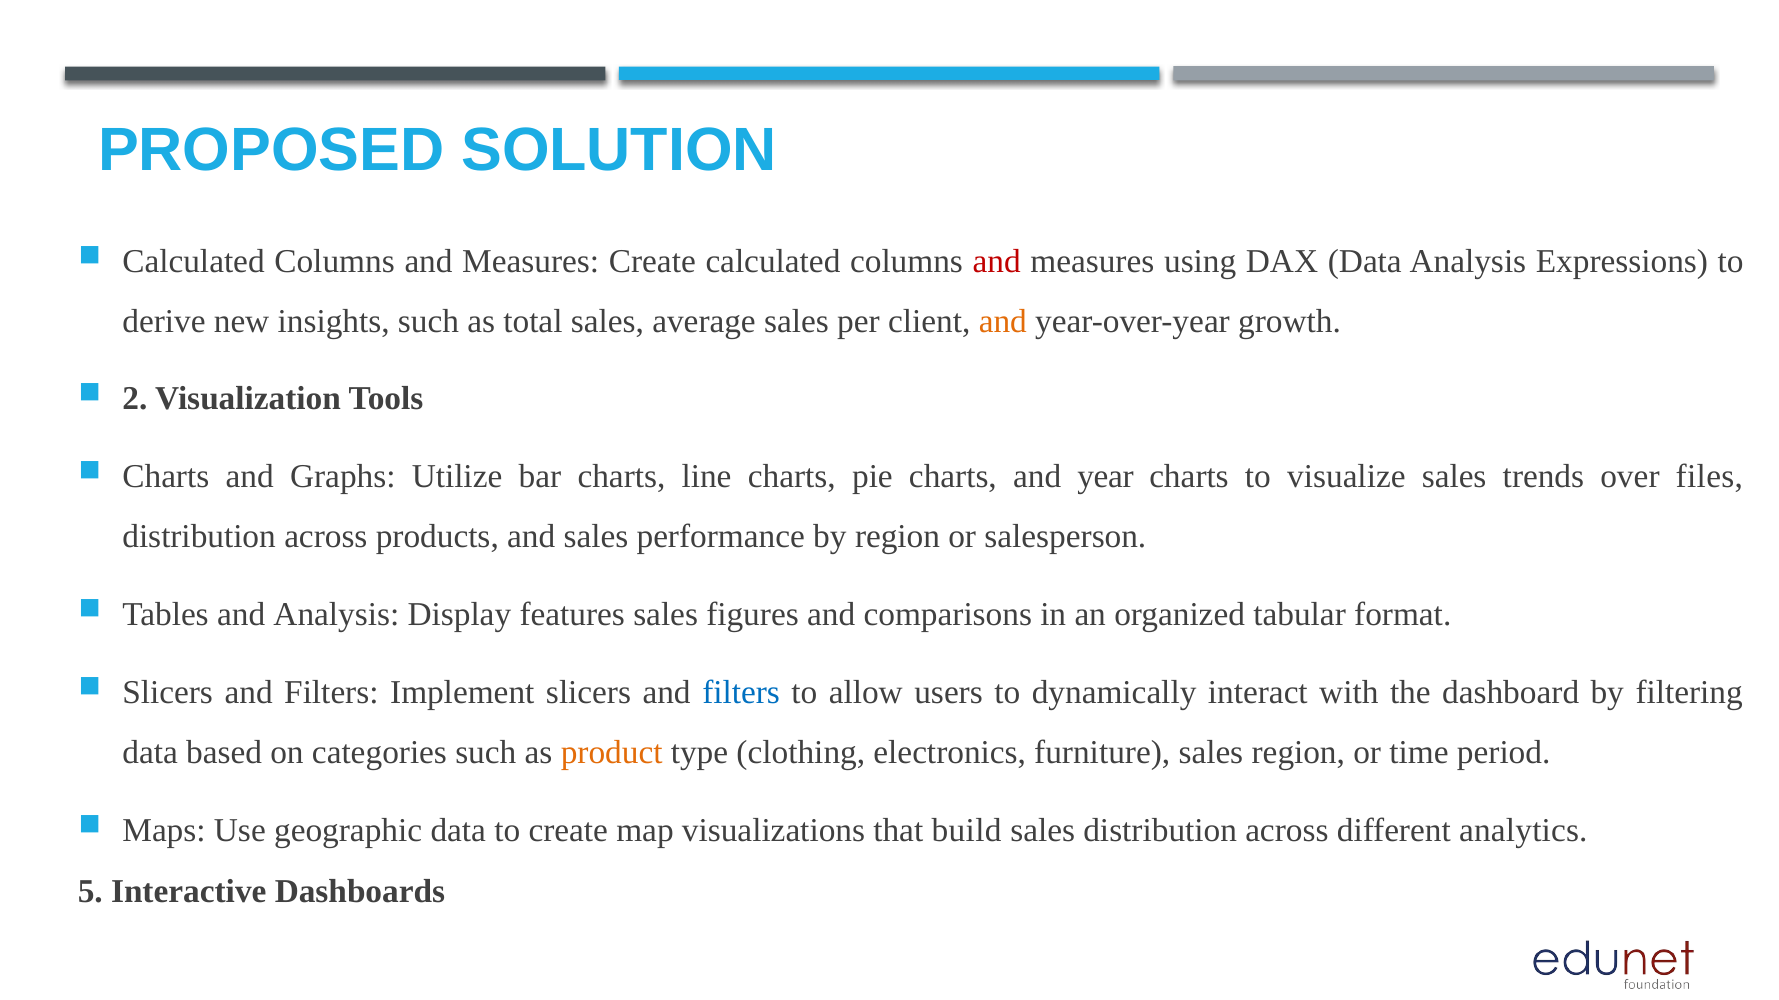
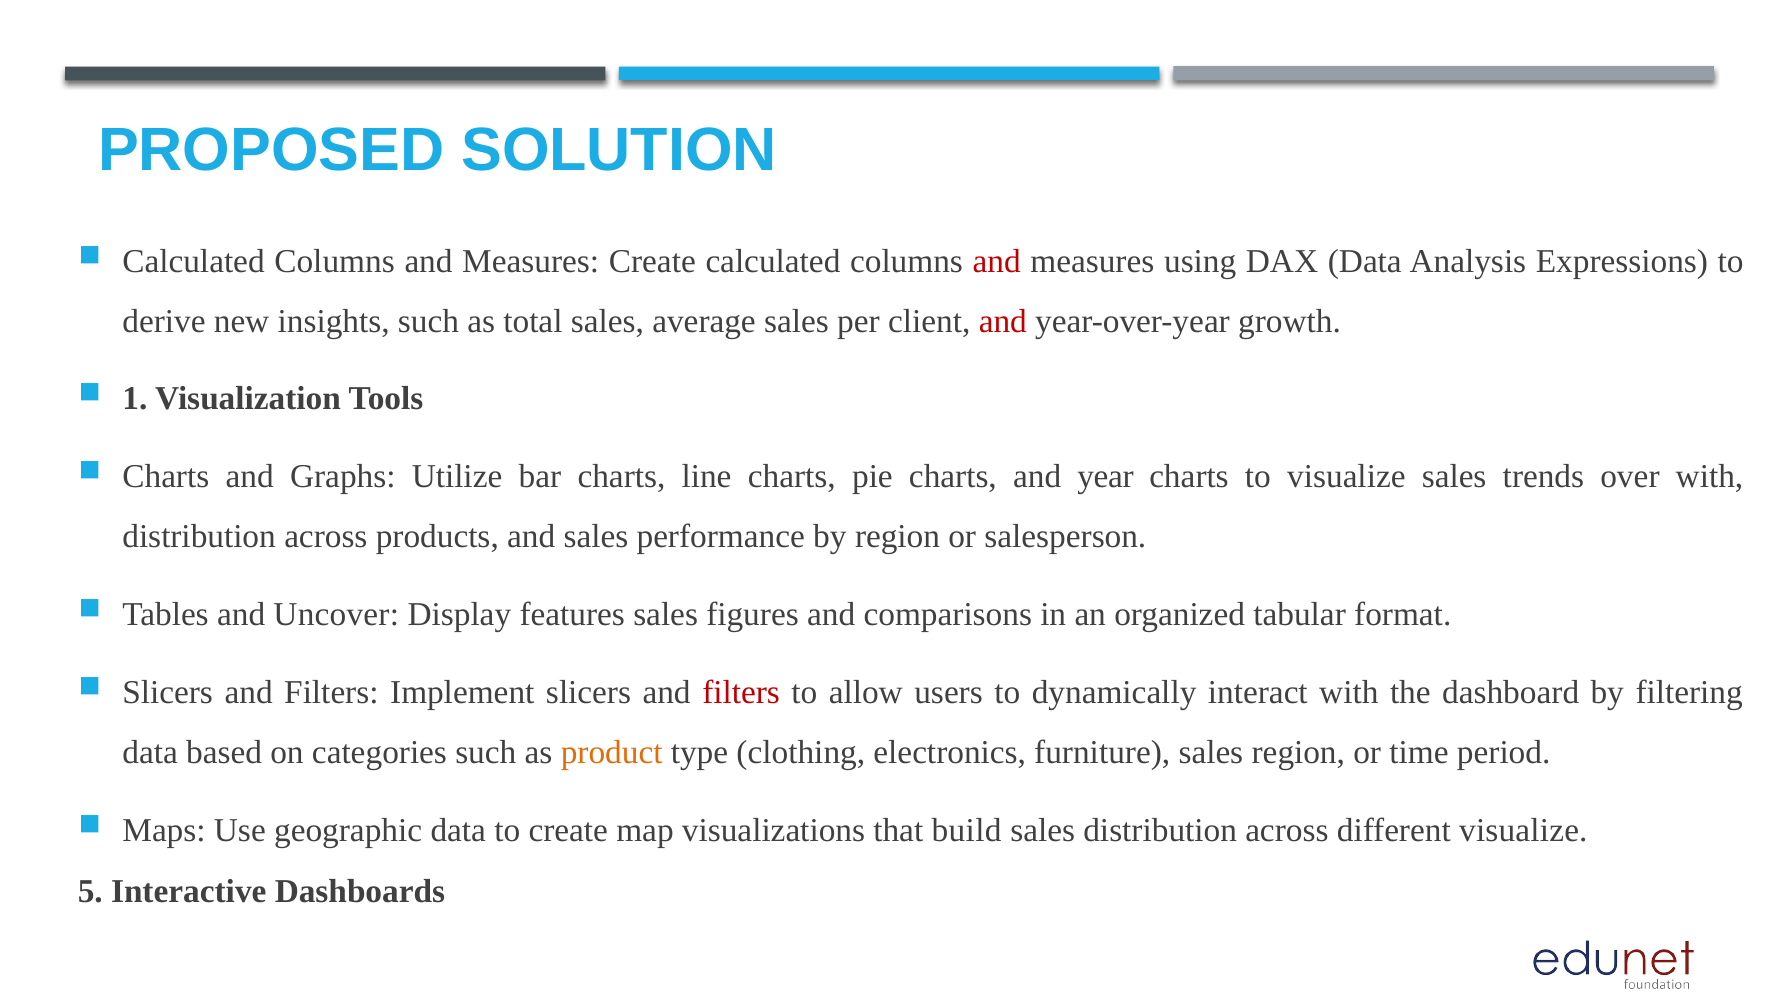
and colour: orange -> red (1003, 321)
2: 2 -> 1 (135, 399)
over files: files -> with (1710, 477)
and Analysis: Analysis -> Uncover (336, 615)
filters colour: blue -> red (741, 693)
different analytics: analytics -> visualize (1523, 831)
